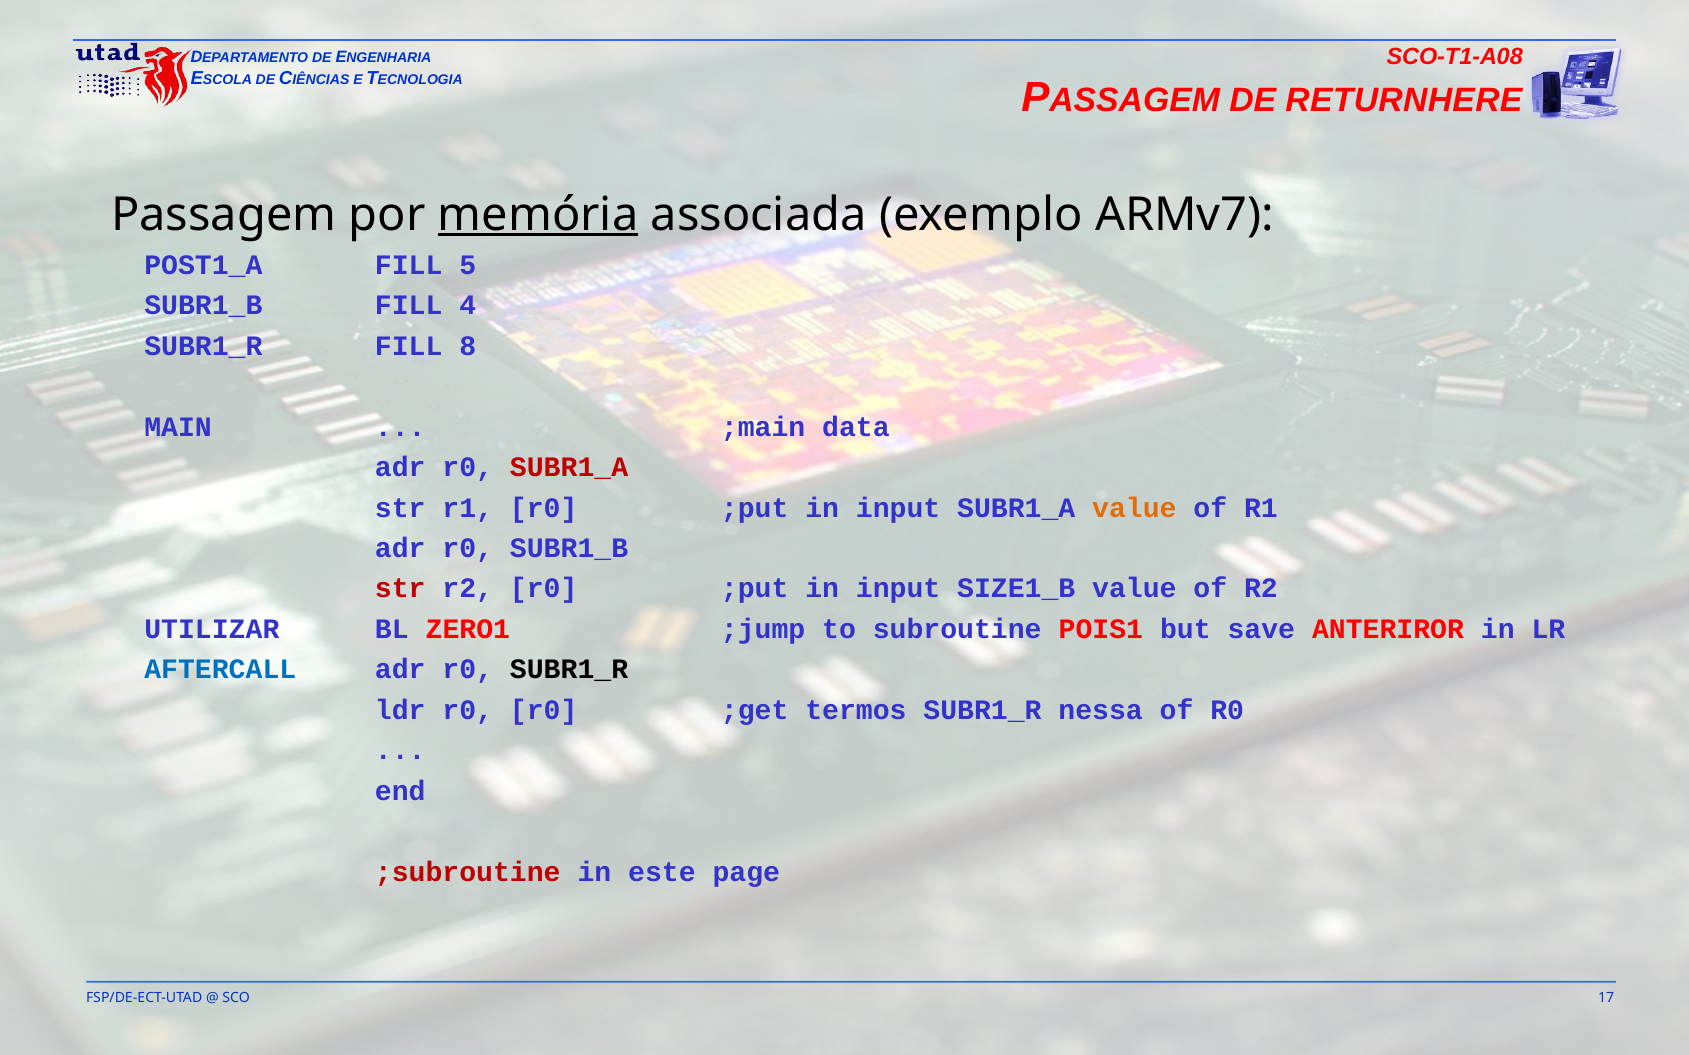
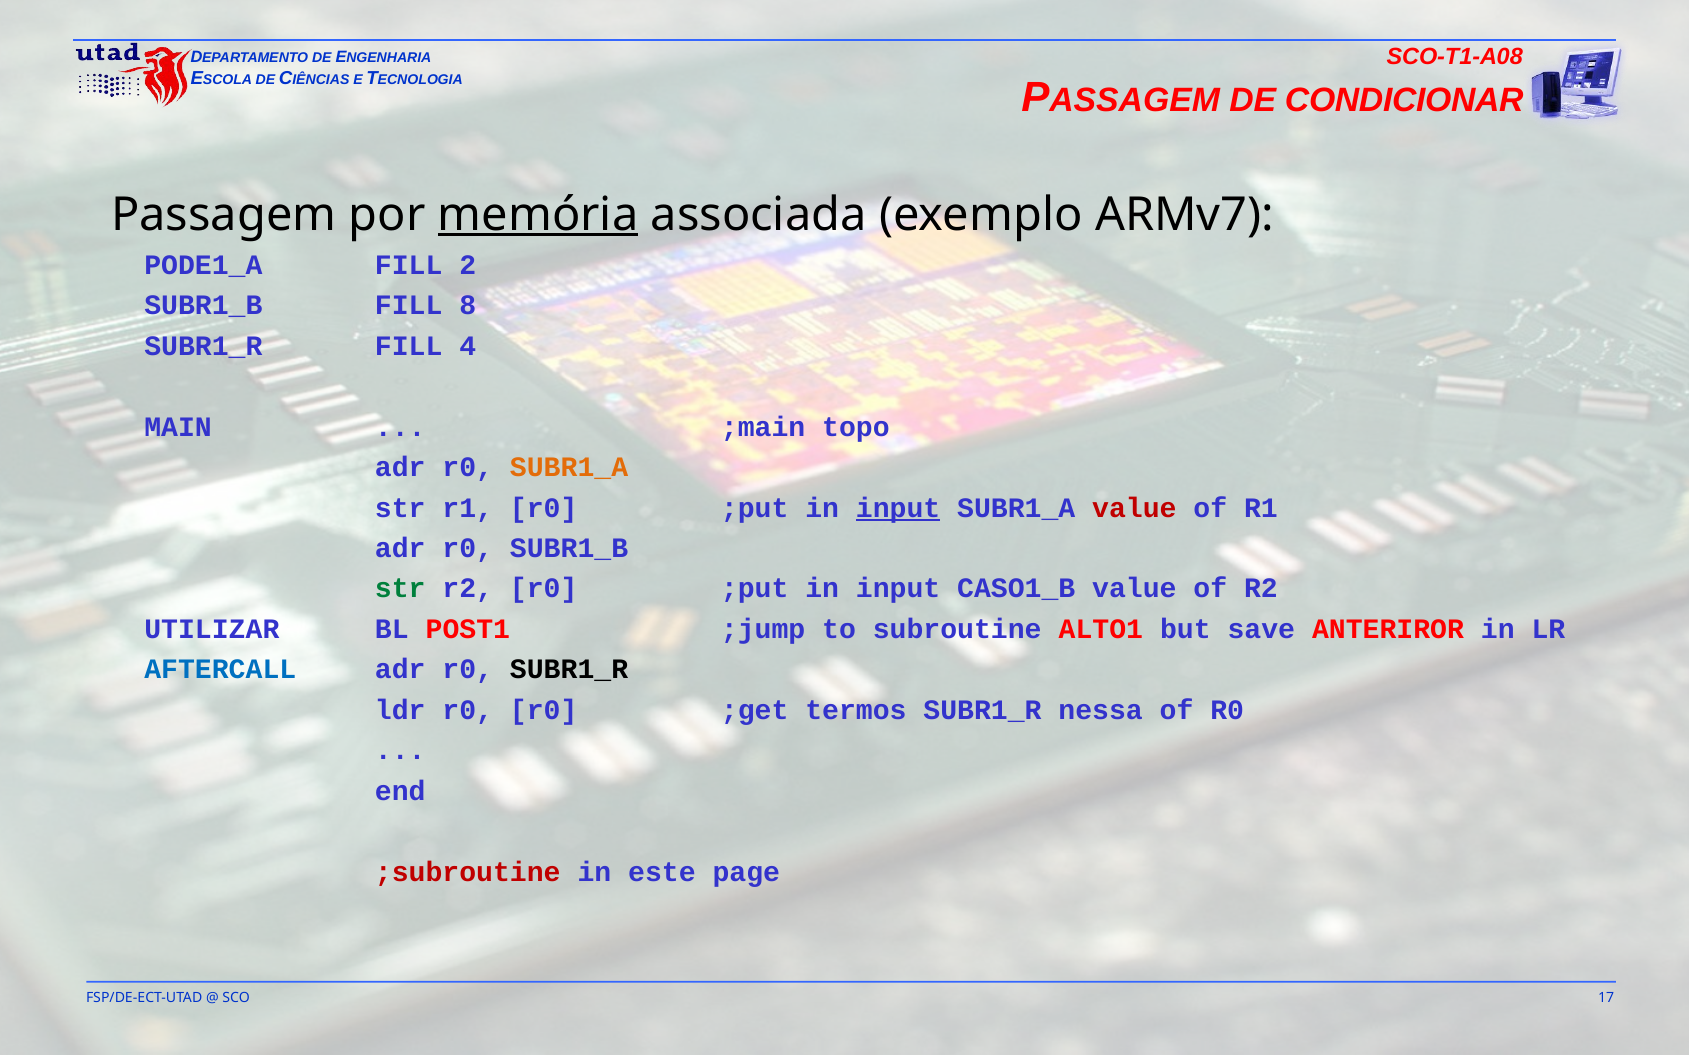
RETURNHERE: RETURNHERE -> CONDICIONAR (1404, 100)
POST1_A: POST1_A -> PODE1_A (203, 265)
5: 5 -> 2 (468, 265)
4: 4 -> 8 (468, 306)
8: 8 -> 4 (468, 346)
data: data -> topo (856, 427)
SUBR1_A colour: red -> orange (569, 468)
input underline: none -> present (898, 508)
value colour: orange -> red (1134, 508)
str colour: red -> green (400, 589)
SIZE1_B: SIZE1_B -> CASO1_B (1016, 589)
ZERO1: ZERO1 -> POST1 (468, 630)
POIS1: POIS1 -> ALTO1 (1101, 630)
